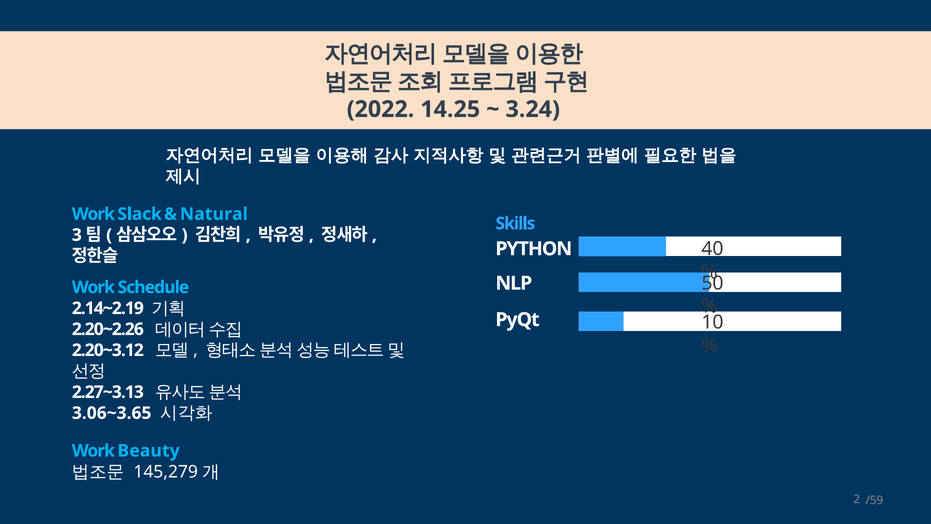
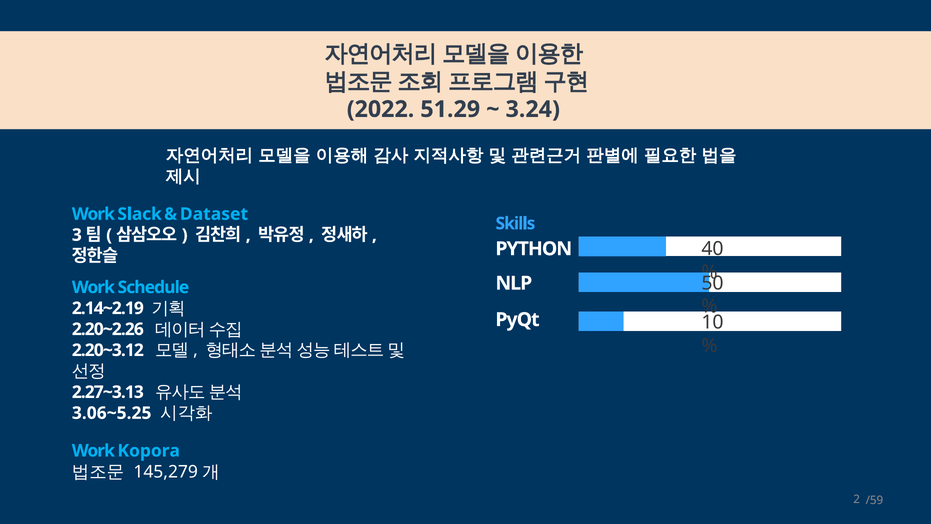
14.25: 14.25 -> 51.29 (450, 109)
Natural: Natural -> Dataset (214, 214)
3.06~3.65: 3.06~3.65 -> 3.06~5.25 (112, 413)
Beauty: Beauty -> Kopora (149, 451)
